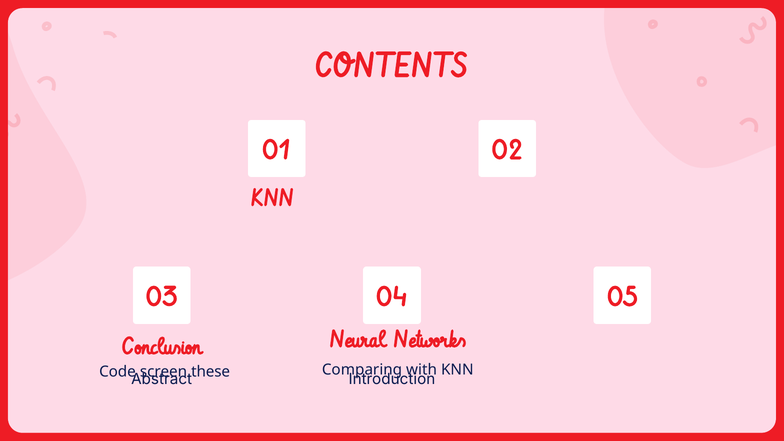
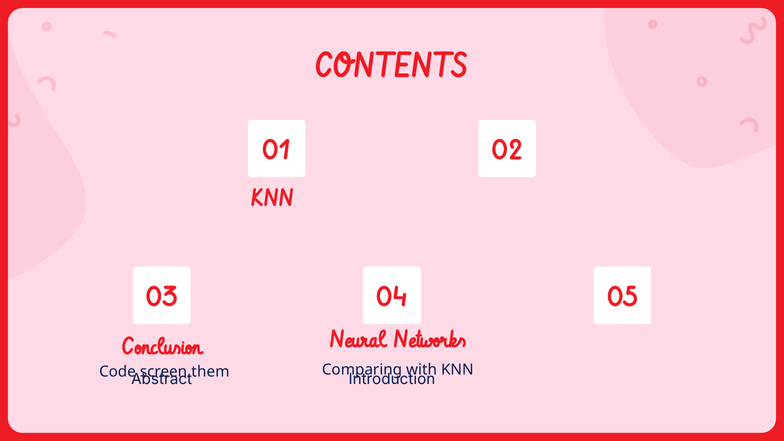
these: these -> them (210, 372)
